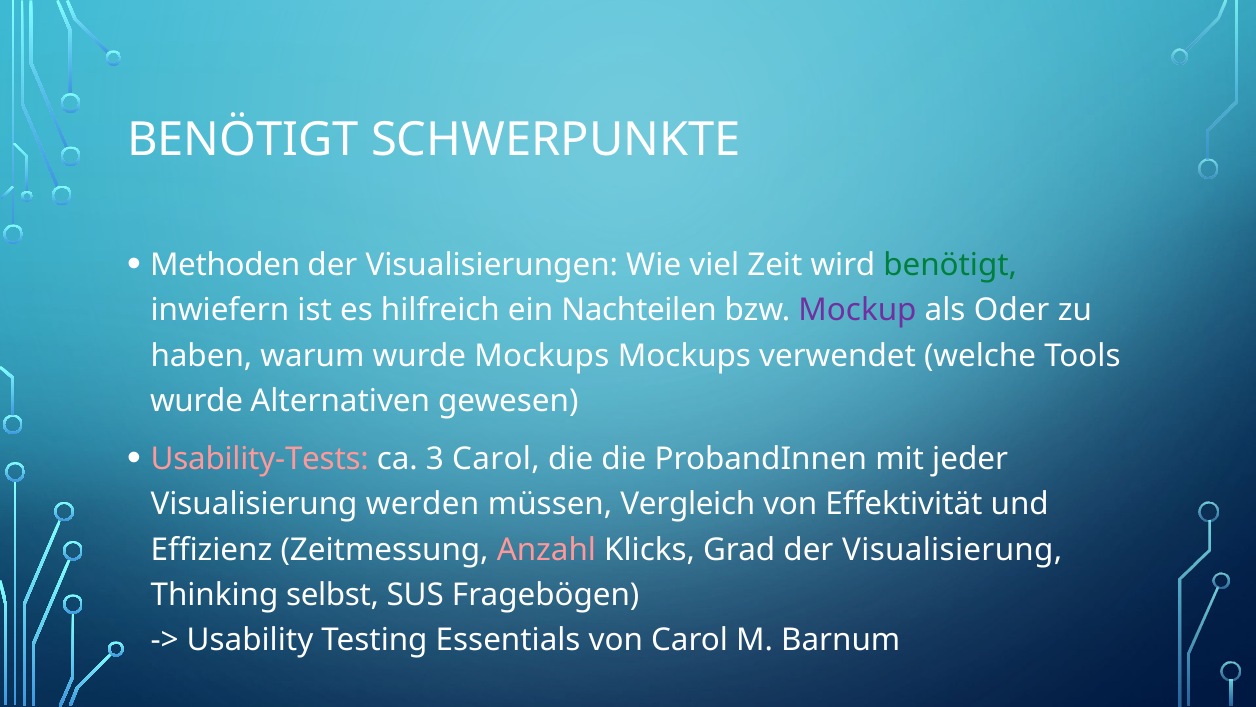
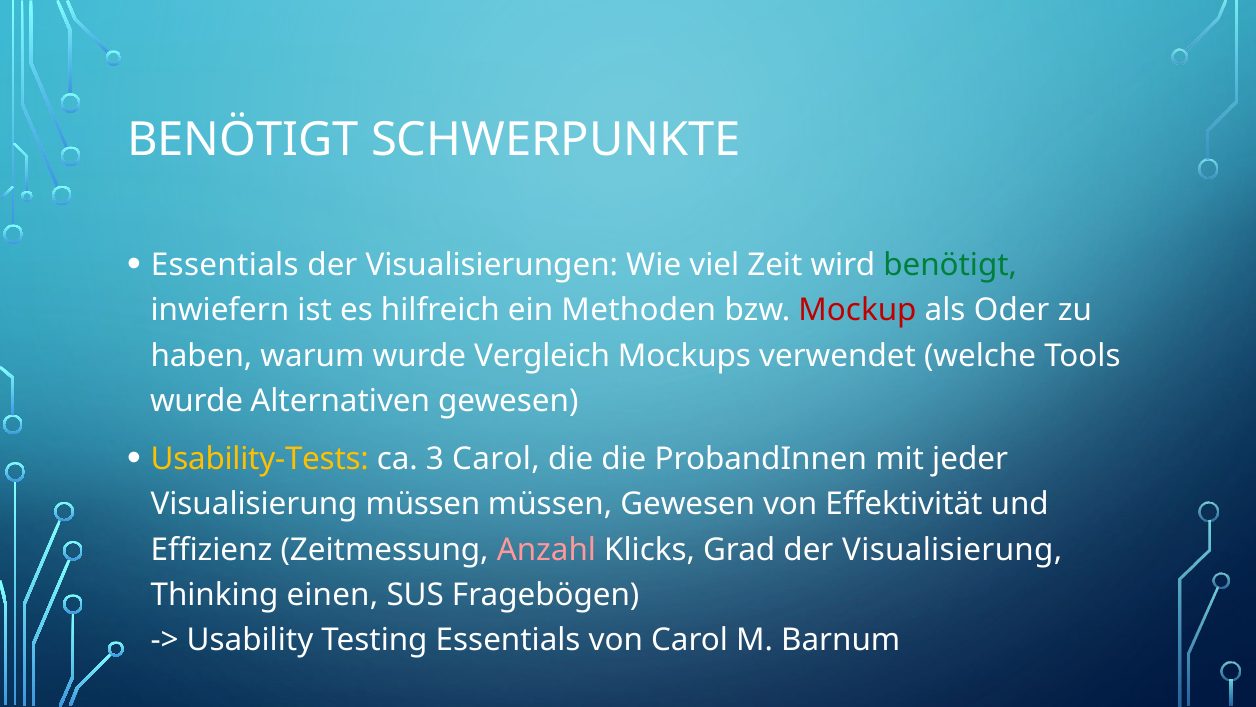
Methoden: Methoden -> Essentials (225, 265)
Nachteilen: Nachteilen -> Methoden (639, 310)
Mockup colour: purple -> red (857, 310)
wurde Mockups: Mockups -> Vergleich (542, 355)
Usability-Tests colour: pink -> yellow (260, 459)
Visualisierung werden: werden -> müssen (423, 504)
müssen Vergleich: Vergleich -> Gewesen (688, 504)
selbst: selbst -> einen (332, 595)
